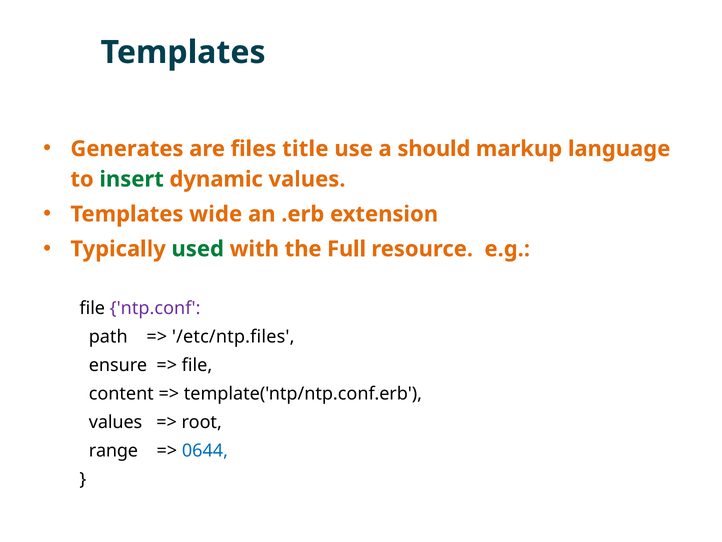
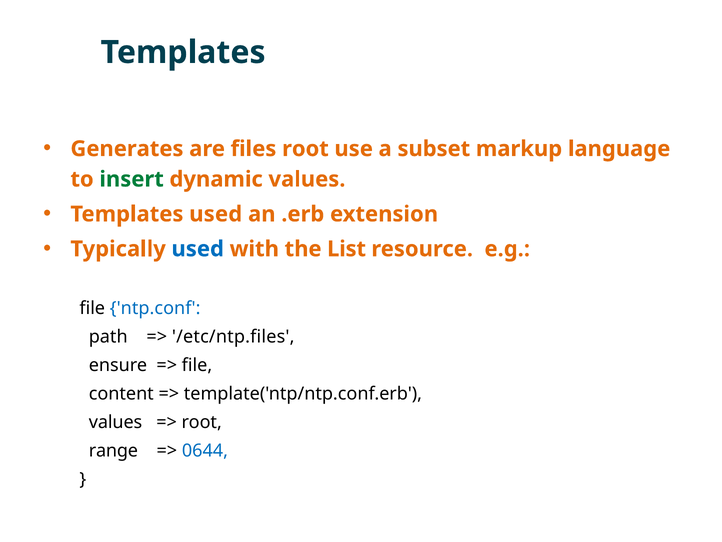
files title: title -> root (305, 149)
should: should -> subset (434, 149)
Templates wide: wide -> used (216, 214)
used colour: green -> blue (198, 249)
Full: Full -> List (347, 249)
ntp.conf colour: purple -> blue (155, 308)
